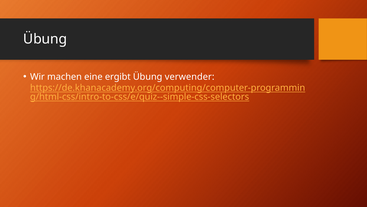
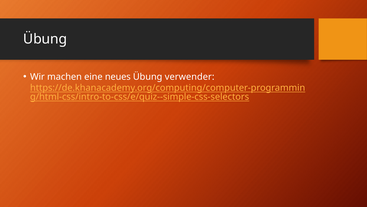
ergibt: ergibt -> neues (118, 77)
